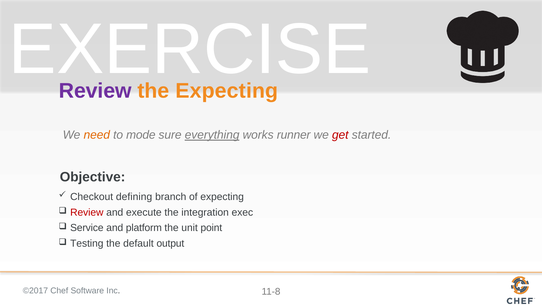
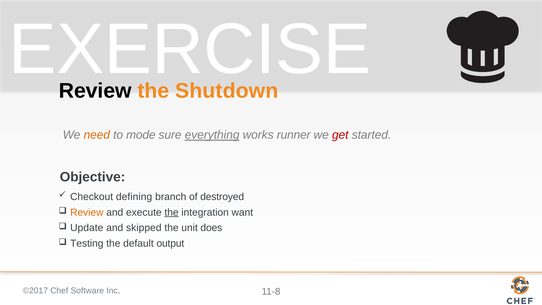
Review colour: purple -> black (95, 91)
the Expecting: Expecting -> Shutdown (227, 91)
of expecting: expecting -> destroyed (222, 197)
Review colour: red -> orange (87, 212)
the underline: none -> present (172, 212)
exec: exec -> want (242, 212)
Service: Service -> Update (87, 228)
platform: platform -> skipped (144, 228)
point: point -> does (211, 228)
